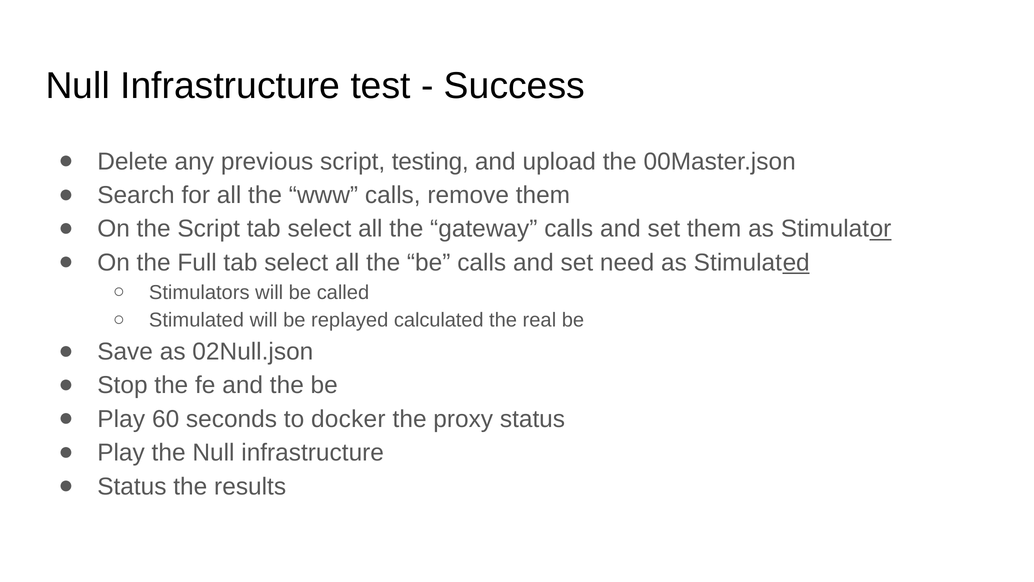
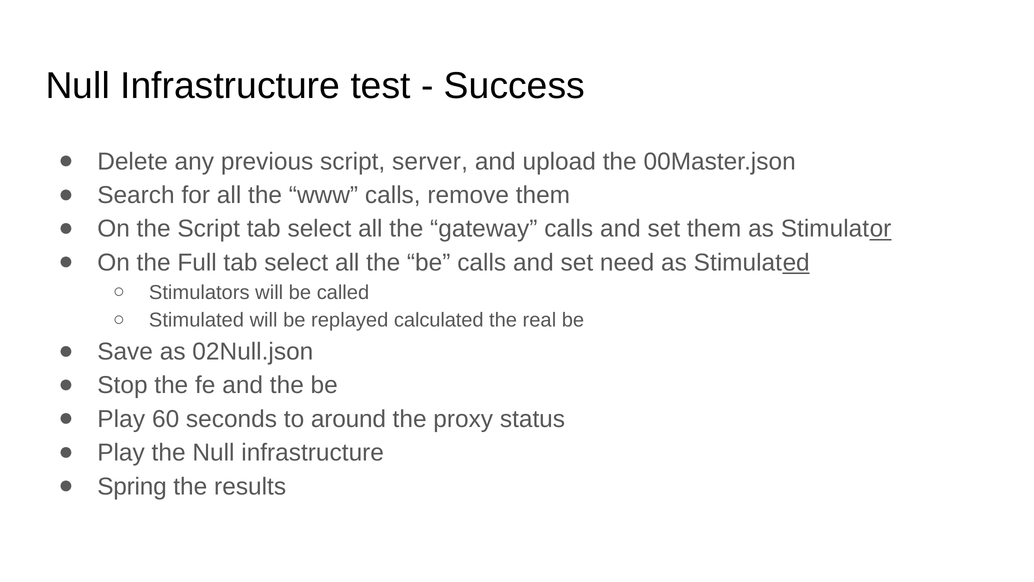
testing: testing -> server (430, 161)
docker: docker -> around (349, 419)
Status: Status -> Spring (132, 486)
